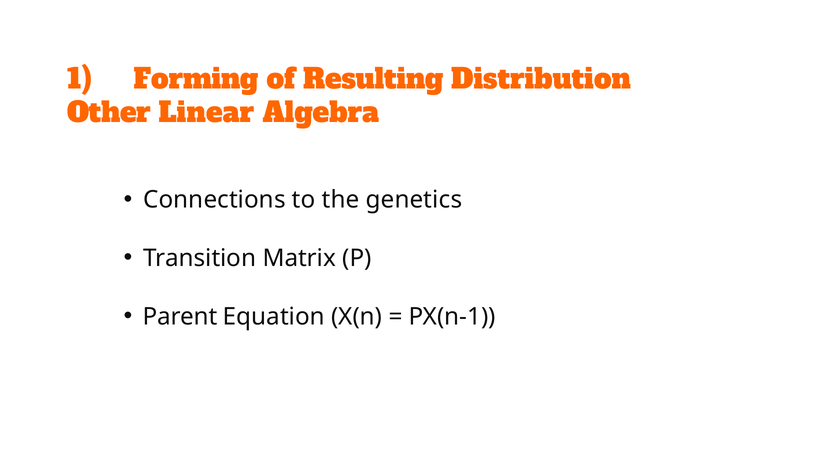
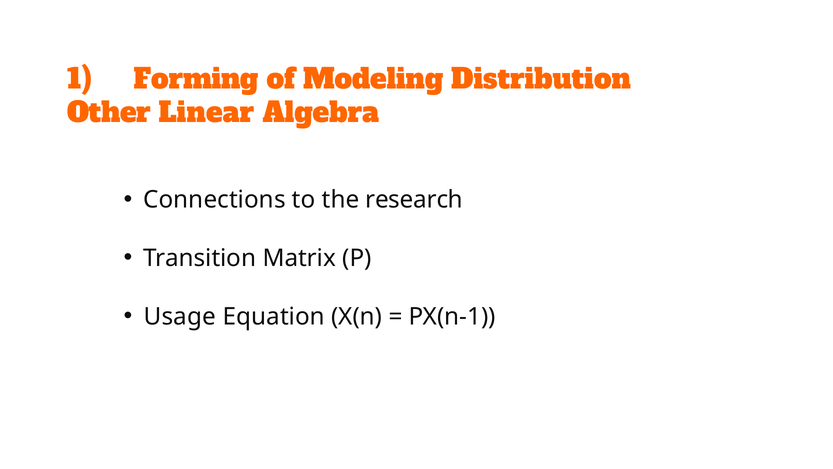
Resulting: Resulting -> Modeling (373, 79)
genetics: genetics -> research (414, 200)
Parent: Parent -> Usage (180, 316)
